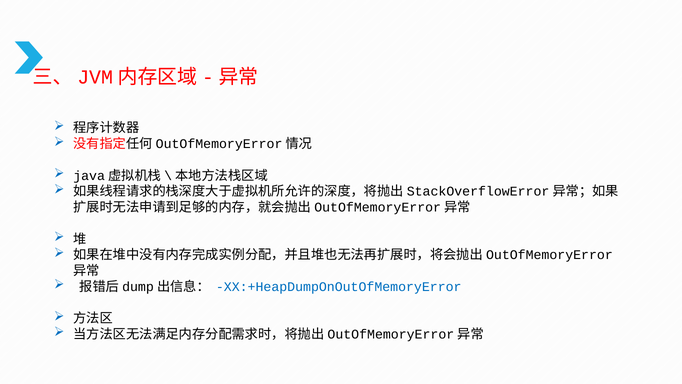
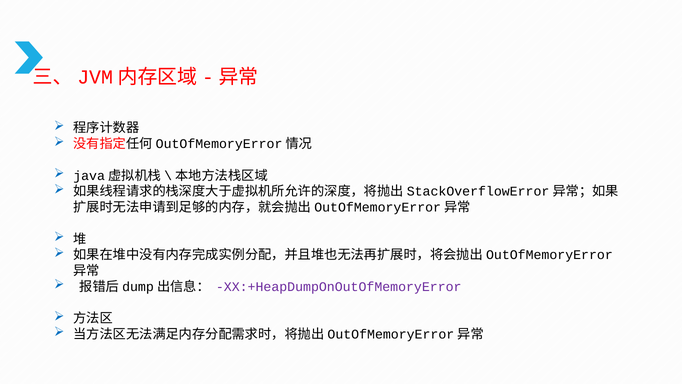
XX:+HeapDumpOnOutOfMemoryError colour: blue -> purple (339, 286)
